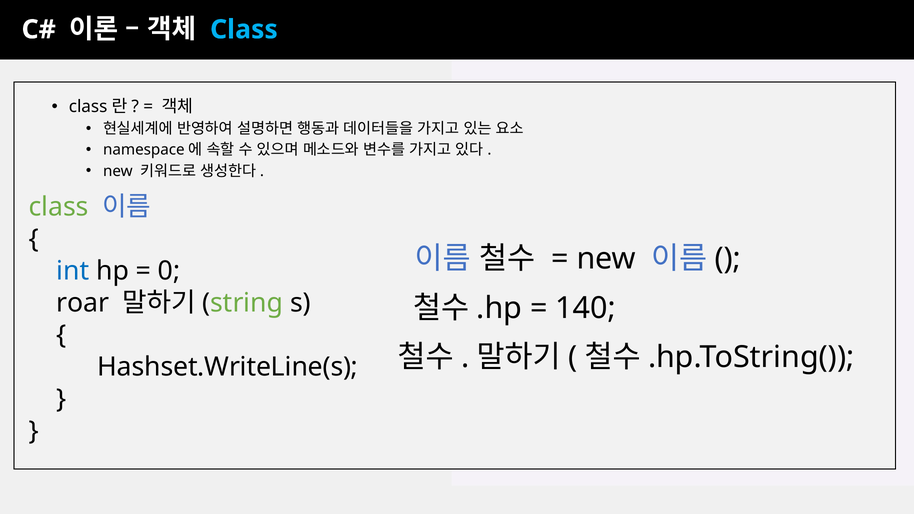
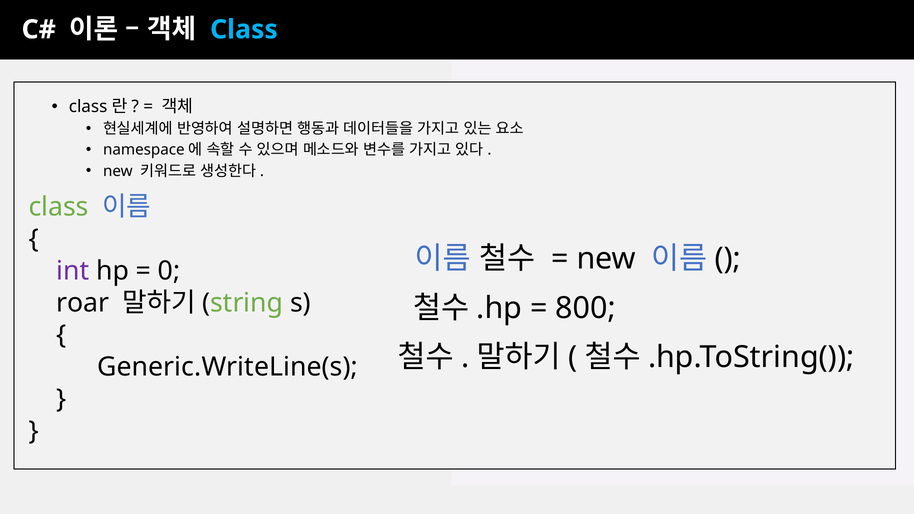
int colour: blue -> purple (73, 271)
140: 140 -> 800 (586, 308)
Hashset.WriteLine(s: Hashset.WriteLine(s -> Generic.WriteLine(s (228, 367)
